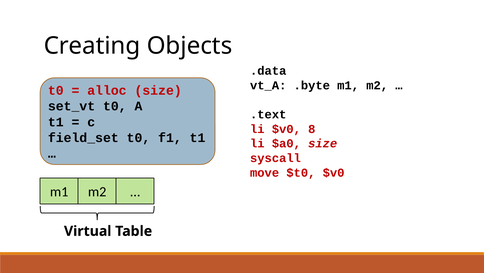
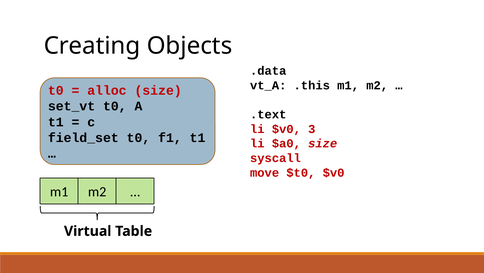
.byte: .byte -> .this (312, 85)
8: 8 -> 3 (312, 129)
